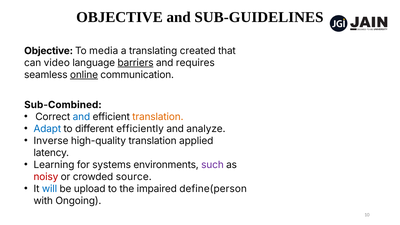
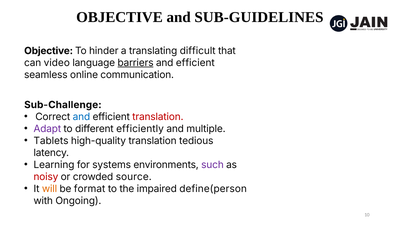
media: media -> hinder (104, 51)
created: created -> difficult (198, 51)
requires: requires -> efficient (195, 63)
online underline: present -> none (84, 75)
Sub-Combined: Sub-Combined -> Sub-Challenge (63, 105)
translation colour: orange -> red (158, 117)
Adapt colour: blue -> purple (47, 129)
analyze: analyze -> multiple (206, 129)
Inverse: Inverse -> Tablets (51, 141)
applied: applied -> tedious (196, 141)
will colour: blue -> orange (50, 189)
upload: upload -> format (90, 189)
